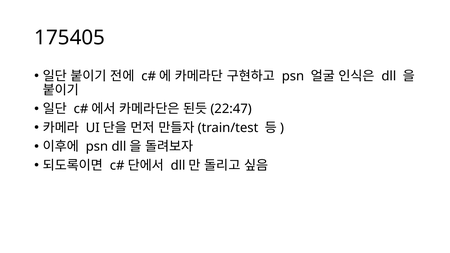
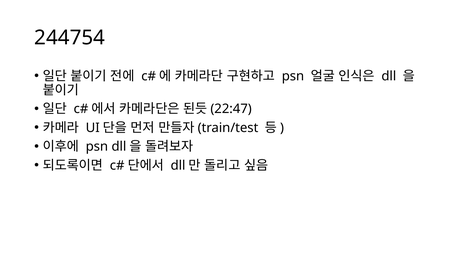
175405: 175405 -> 244754 (70, 38)
